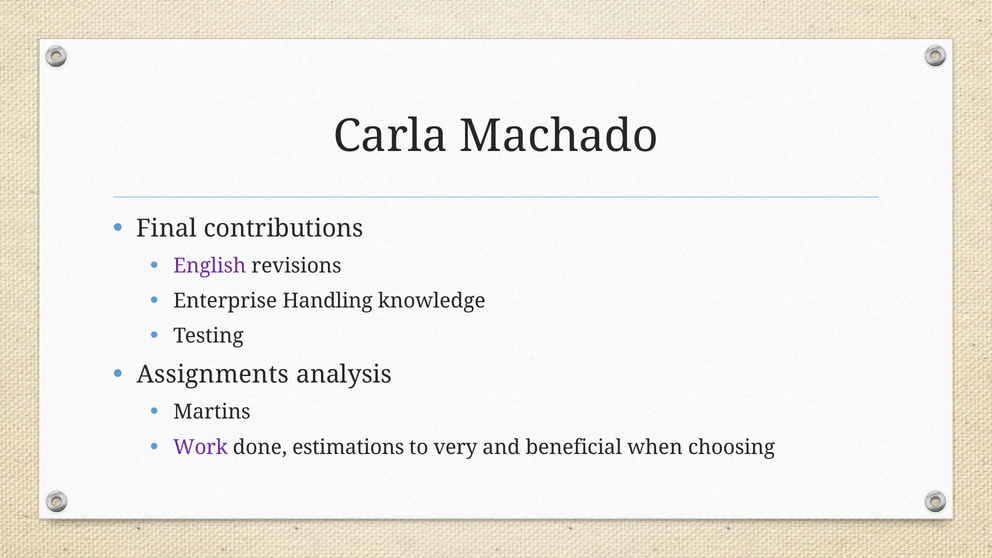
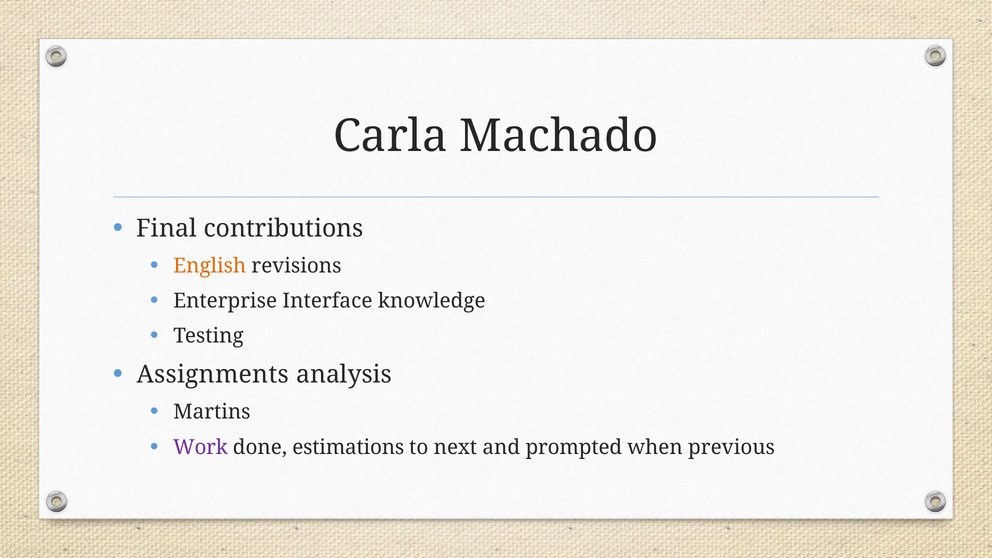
English colour: purple -> orange (210, 266)
Handling: Handling -> Interface (327, 301)
very: very -> next (455, 447)
beneficial: beneficial -> prompted (574, 447)
choosing: choosing -> previous (732, 447)
